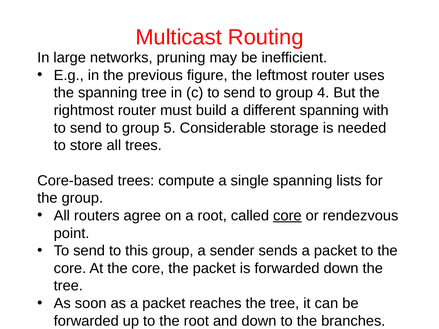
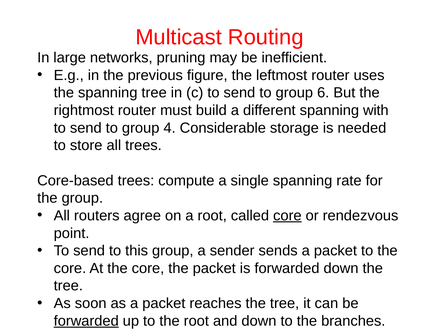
4: 4 -> 6 (323, 93)
5: 5 -> 4 (170, 128)
lists: lists -> rate (349, 181)
forwarded underline: none -> present (86, 321)
